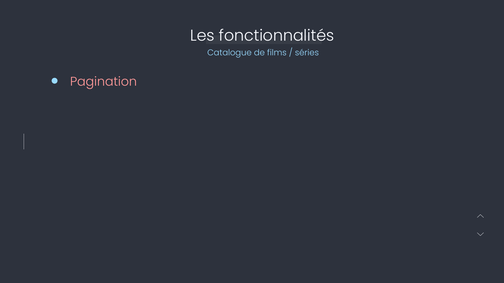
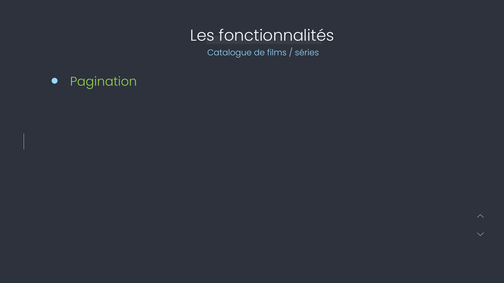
Pagination colour: pink -> light green (103, 82)
